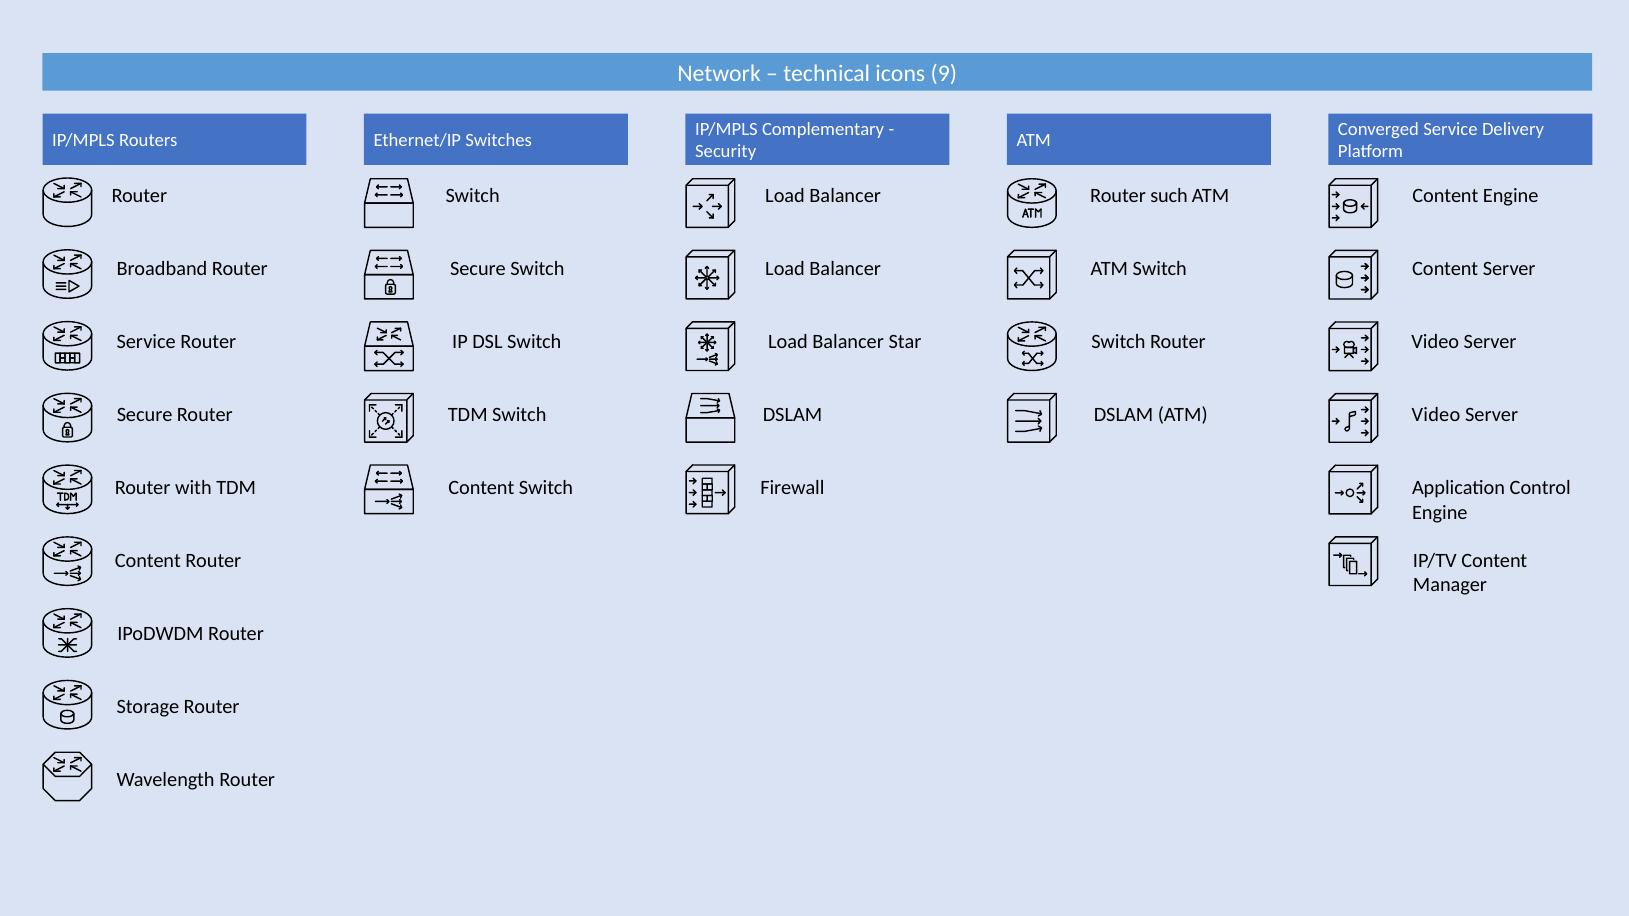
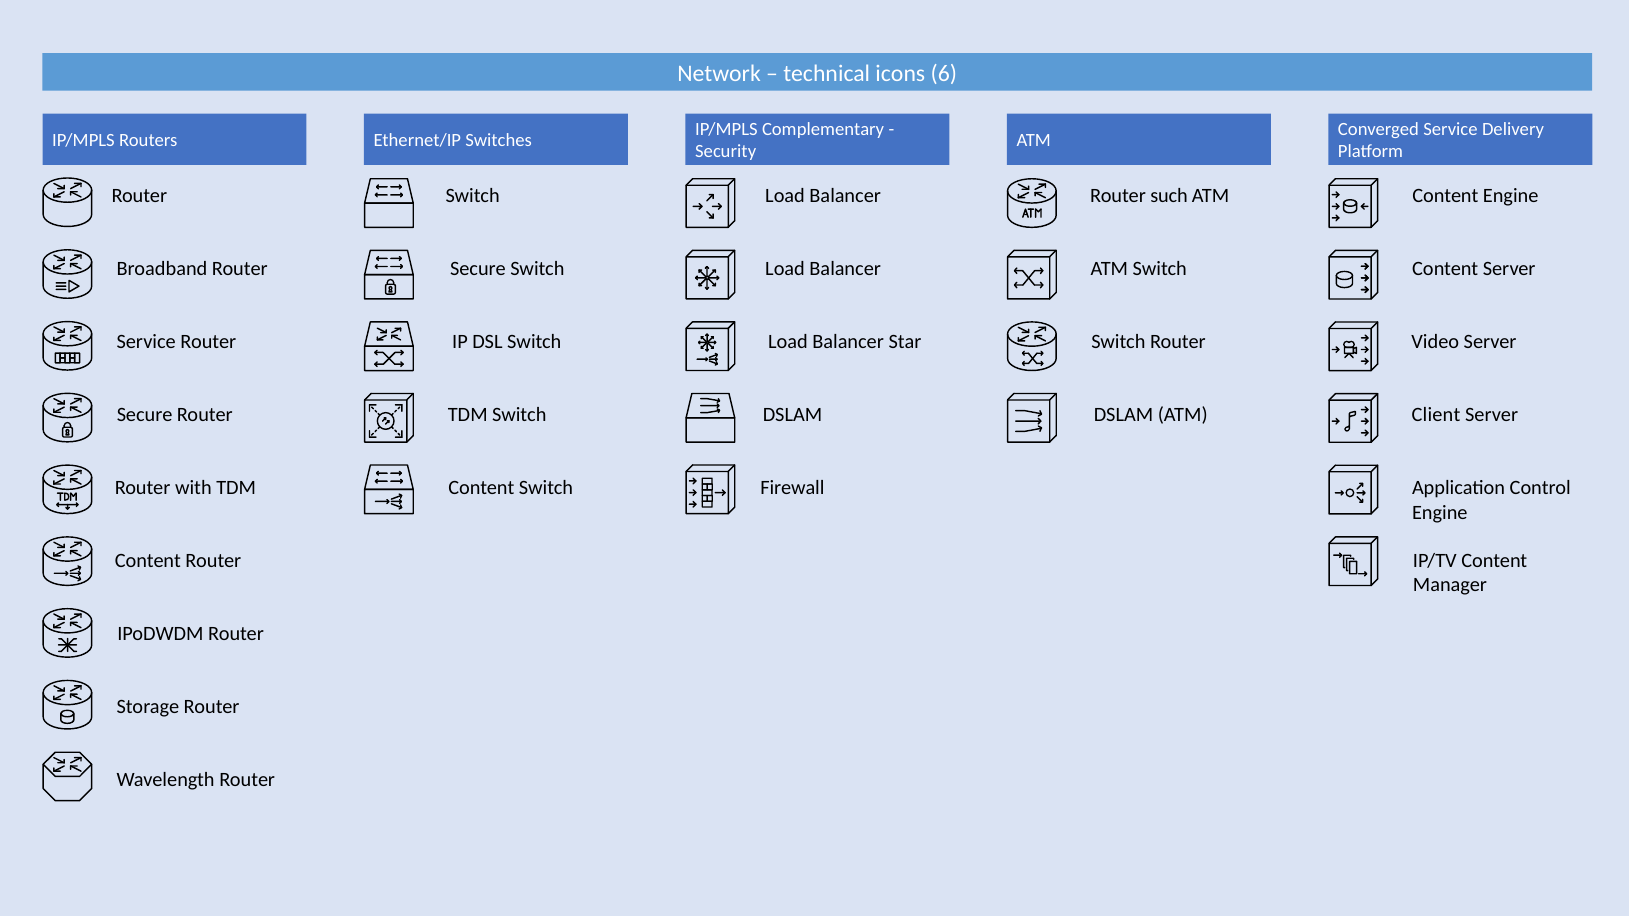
9: 9 -> 6 (944, 74)
Video: Video -> Client (1436, 415)
